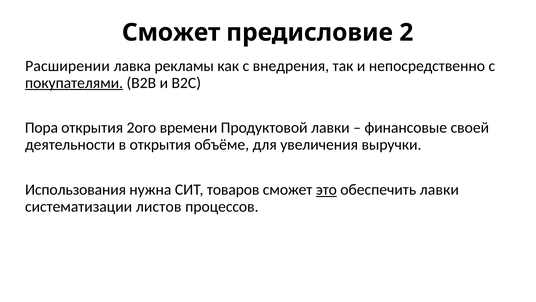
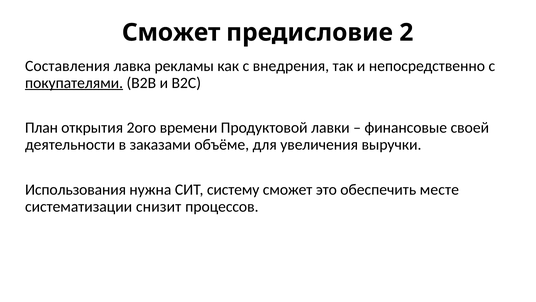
Расширении: Расширении -> Составления (68, 66)
Пора: Пора -> План (41, 128)
в открытия: открытия -> заказами (160, 144)
товаров: товаров -> систему (233, 189)
это underline: present -> none (326, 189)
обеспечить лавки: лавки -> месте (439, 189)
листов: листов -> снизит (159, 206)
